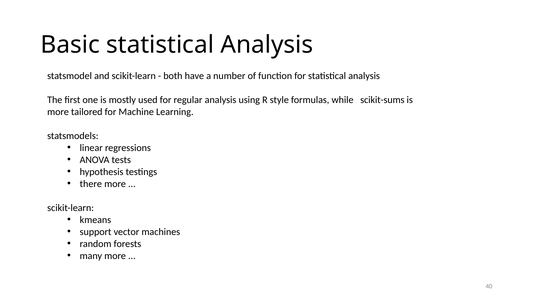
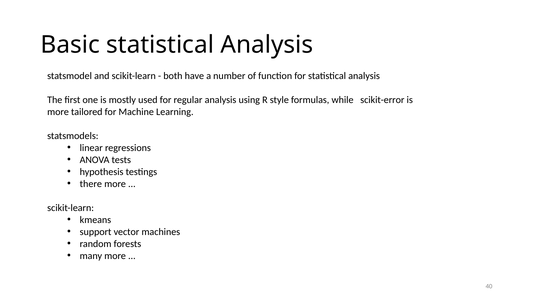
scikit-sums: scikit-sums -> scikit-error (382, 100)
